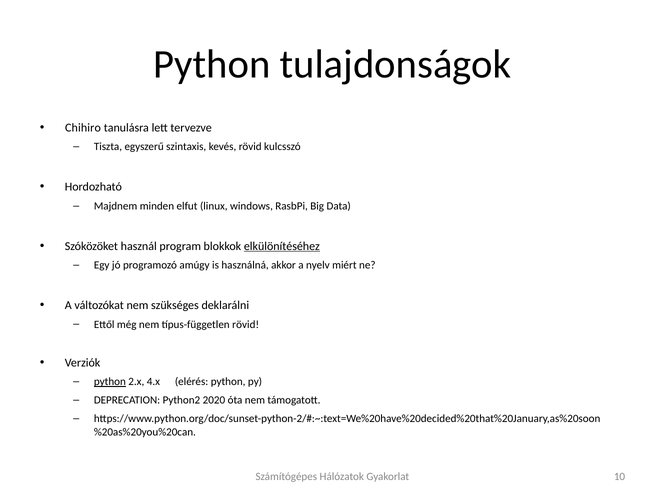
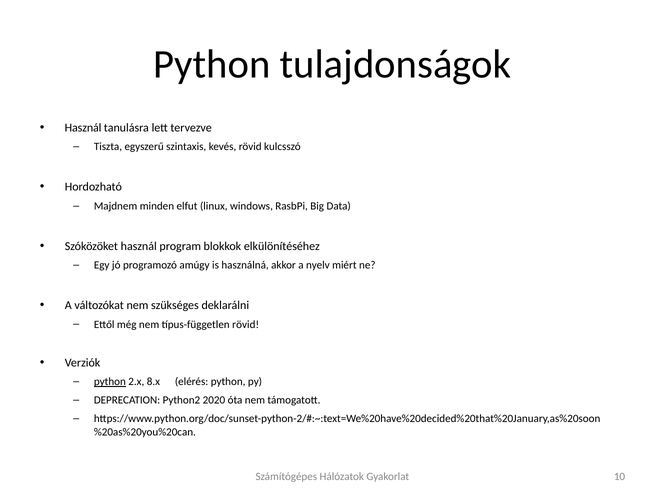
Chihiro: Chihiro -> Használ (83, 128)
elkülönítéséhez underline: present -> none (282, 246)
4.x: 4.x -> 8.x (153, 382)
